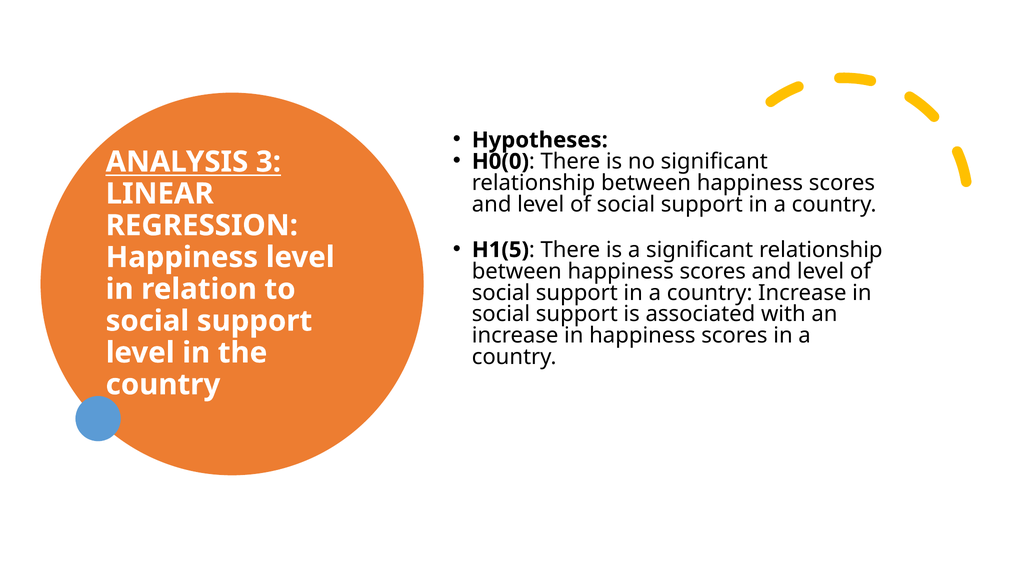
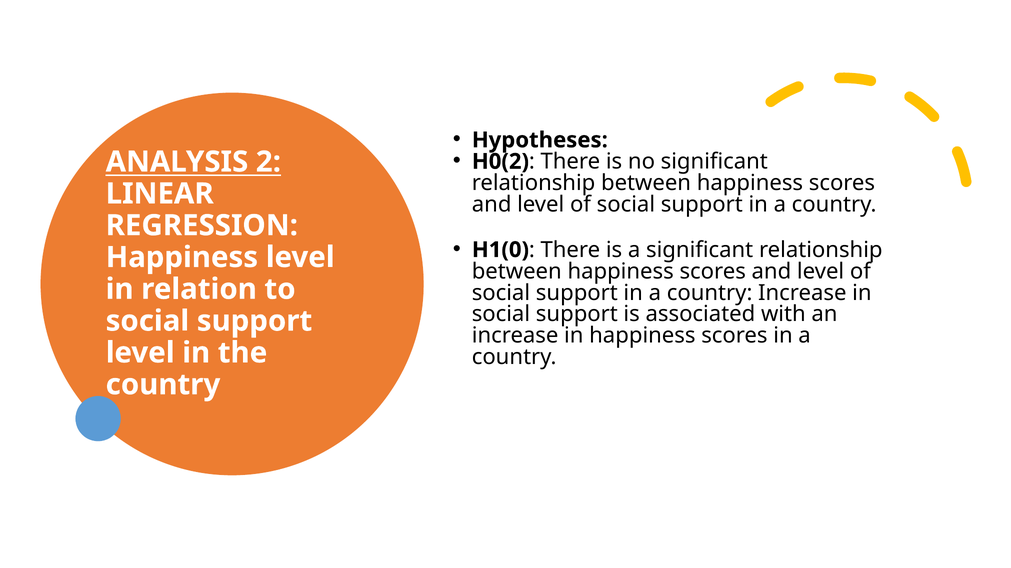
H0(0: H0(0 -> H0(2 (500, 162)
3: 3 -> 2 (268, 162)
H1(5: H1(5 -> H1(0 (500, 250)
